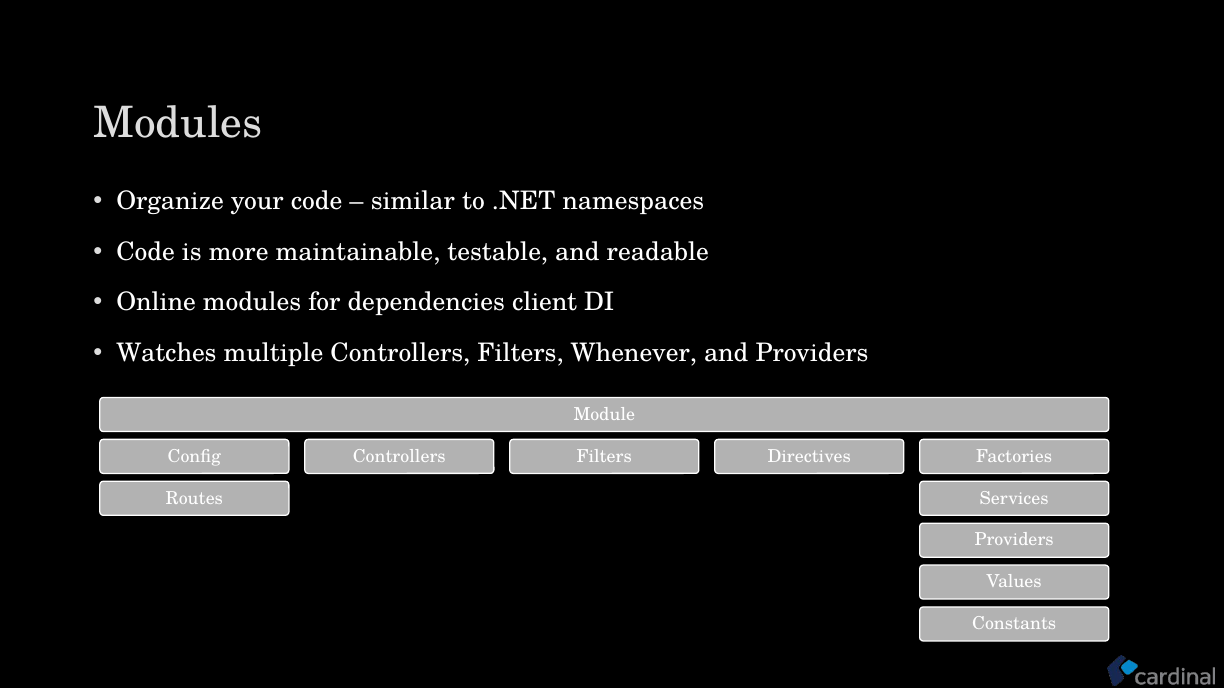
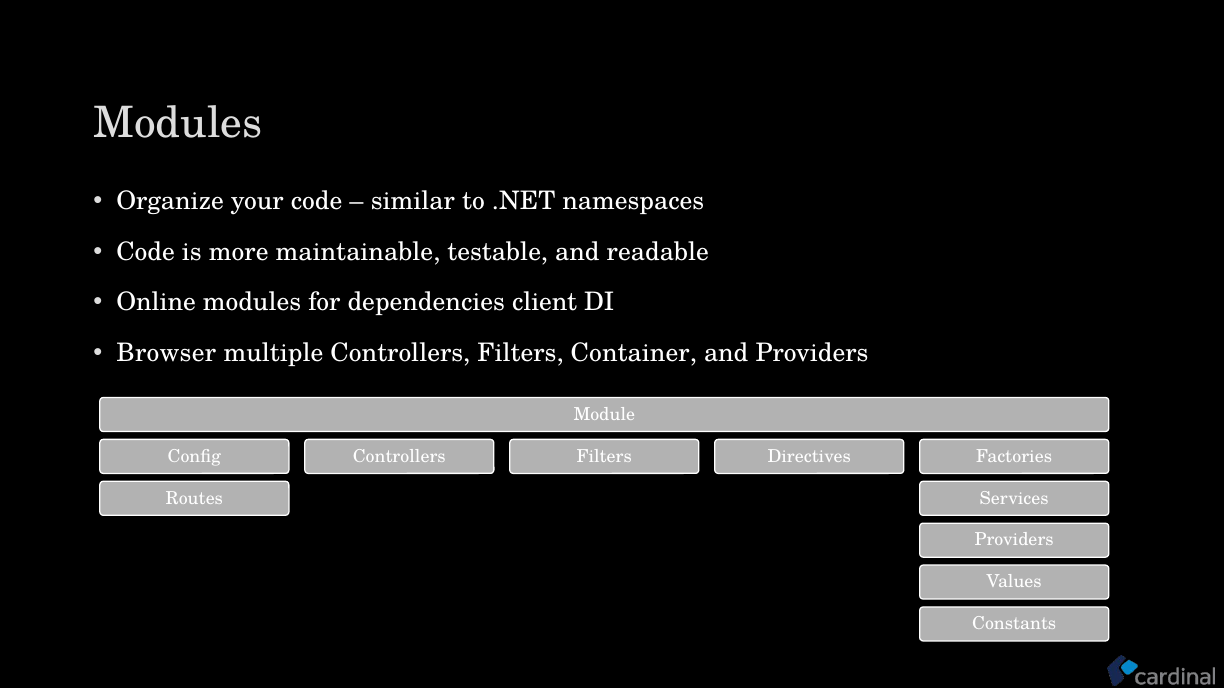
Watches: Watches -> Browser (166, 353)
Whenever: Whenever -> Container (634, 353)
